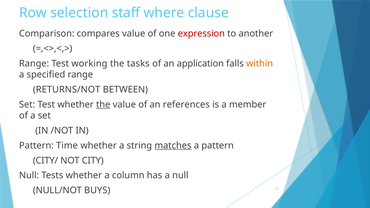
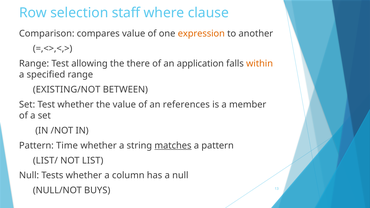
expression colour: red -> orange (201, 34)
working: working -> allowing (89, 64)
tasks: tasks -> there (138, 64)
RETURNS/NOT: RETURNS/NOT -> EXISTING/NOT (67, 90)
the underline: present -> none (103, 105)
CITY/: CITY/ -> LIST/ (45, 161)
CITY: CITY -> LIST (93, 161)
